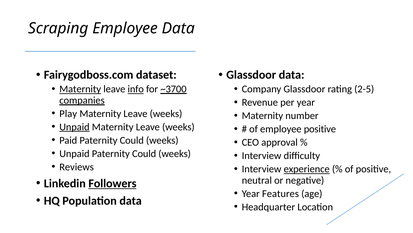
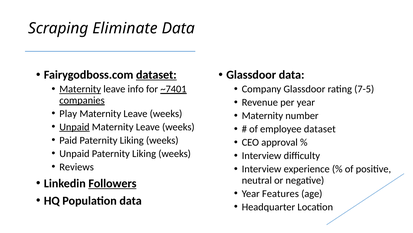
Scraping Employee: Employee -> Eliminate (125, 28)
dataset underline: none -> present (156, 75)
info underline: present -> none (136, 89)
~3700: ~3700 -> ~7401 (173, 89)
2-5: 2-5 -> 7-5 (364, 89)
employee positive: positive -> dataset (320, 129)
Paid Paternity Could: Could -> Liking (132, 140)
Unpaid Paternity Could: Could -> Liking (144, 153)
experience underline: present -> none (307, 169)
